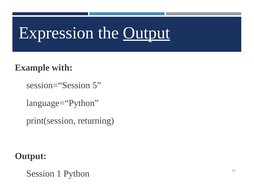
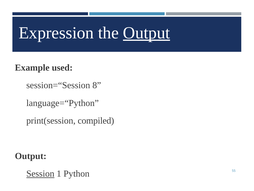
with: with -> used (62, 67)
5: 5 -> 8 (97, 85)
returning: returning -> compiled (96, 120)
Session underline: none -> present (40, 173)
